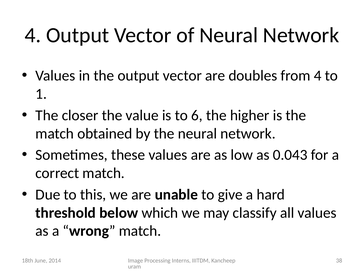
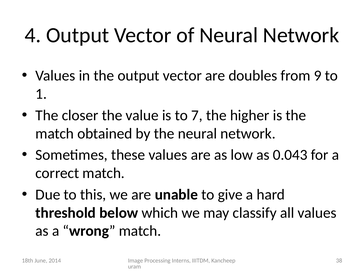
from 4: 4 -> 9 (318, 76)
6: 6 -> 7 (197, 115)
